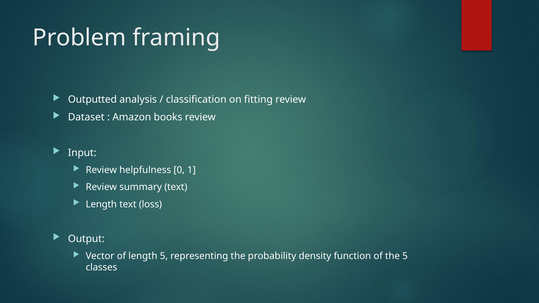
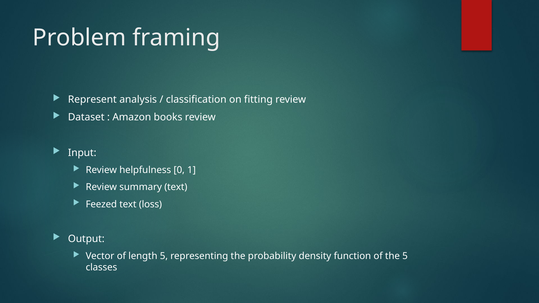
Outputted: Outputted -> Represent (92, 100)
Length: Length -> Feezed (101, 204)
